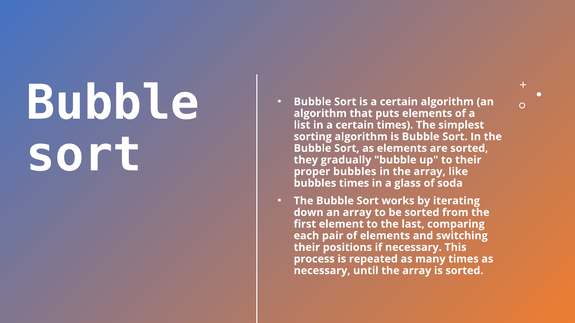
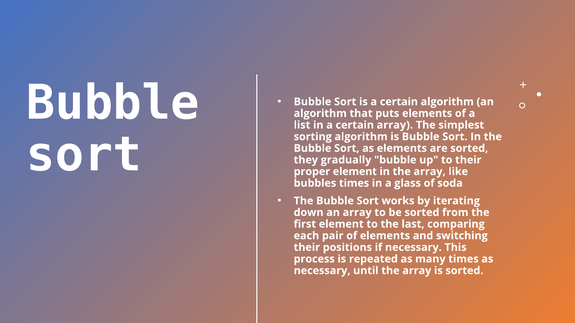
certain times: times -> array (395, 125)
proper bubbles: bubbles -> element (355, 172)
